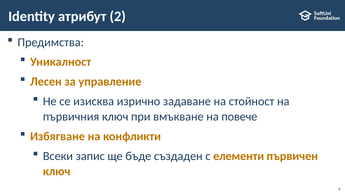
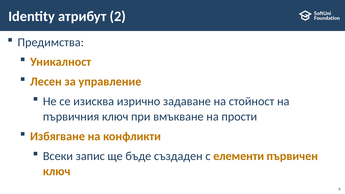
повече: повече -> прости (239, 117)
